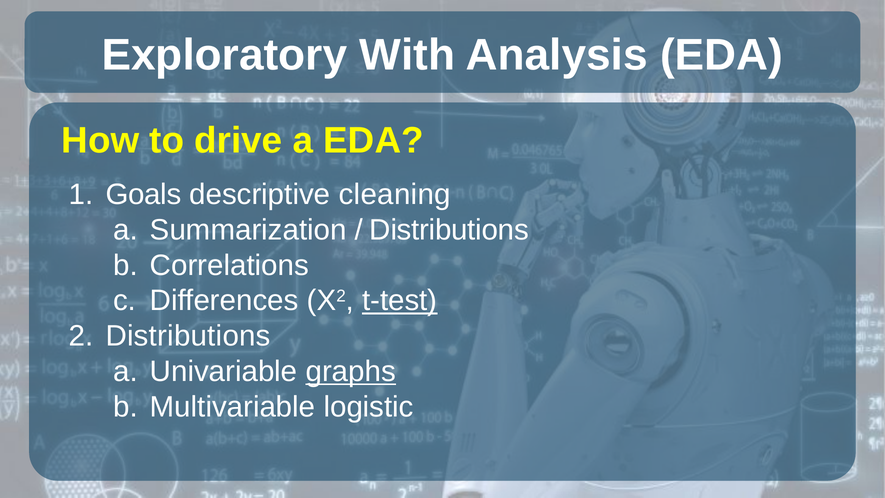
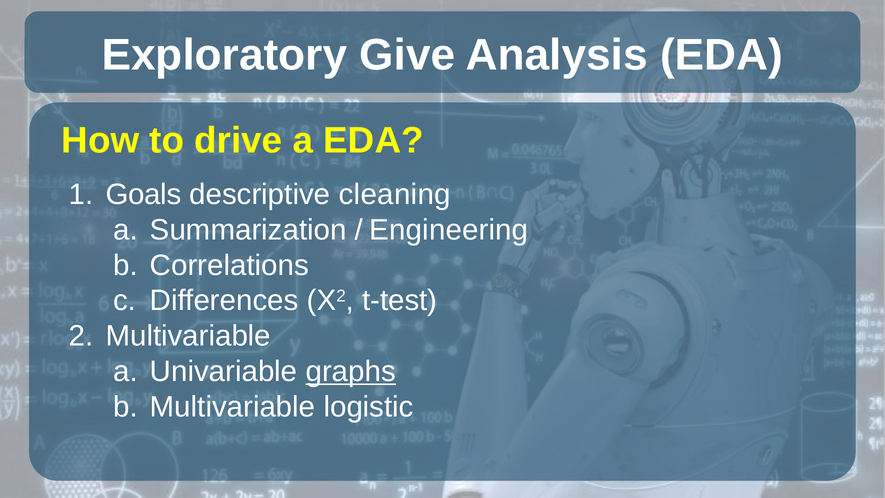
With: With -> Give (407, 55)
Distributions: Distributions -> Engineering (449, 230)
t-test underline: present -> none (400, 301)
Distributions: Distributions -> Multivariable (188, 336)
